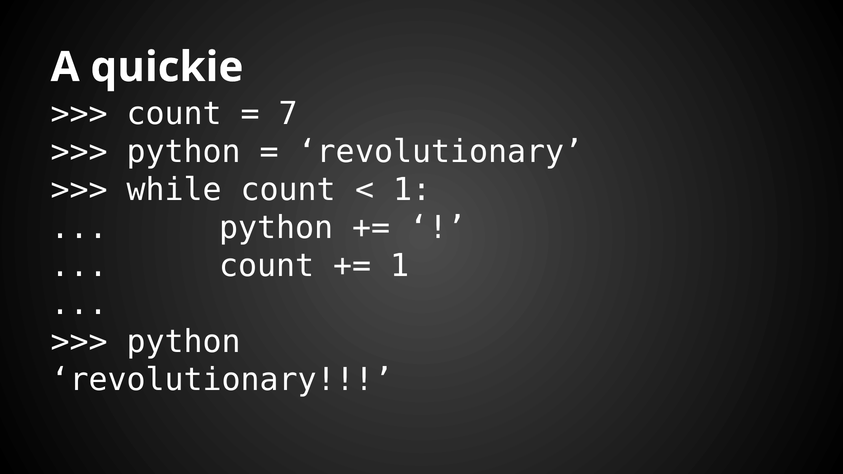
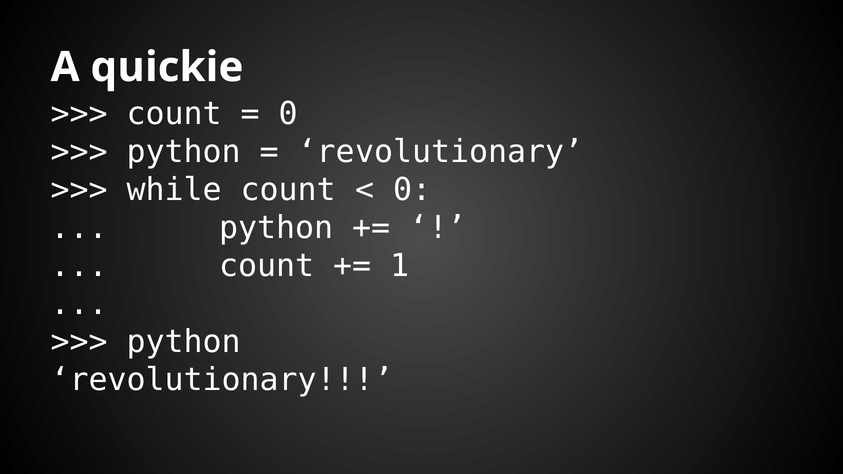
7: 7 -> 0 (288, 114)
1: 1 -> 0 (412, 190)
